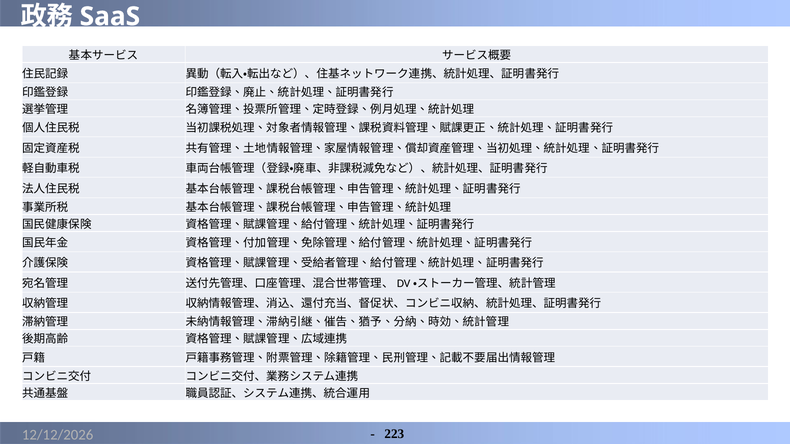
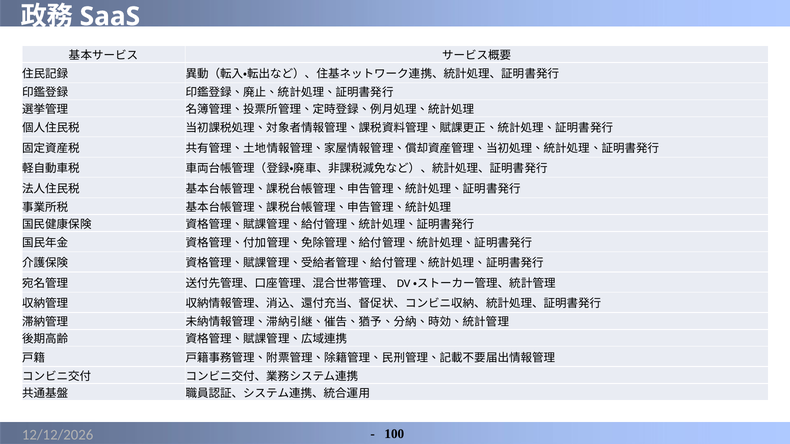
223: 223 -> 100 (394, 434)
